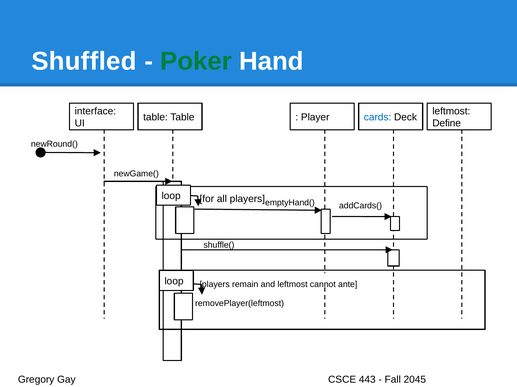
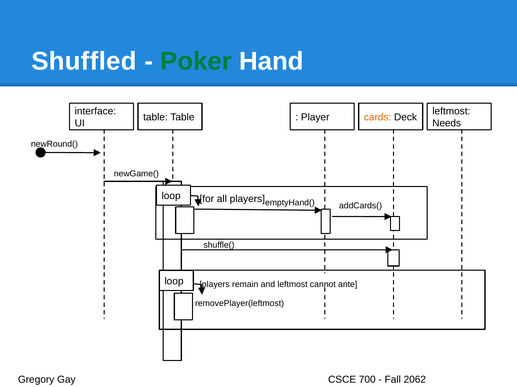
cards colour: blue -> orange (378, 117)
Define: Define -> Needs (447, 123)
443: 443 -> 700 (367, 380)
2045: 2045 -> 2062 (415, 380)
